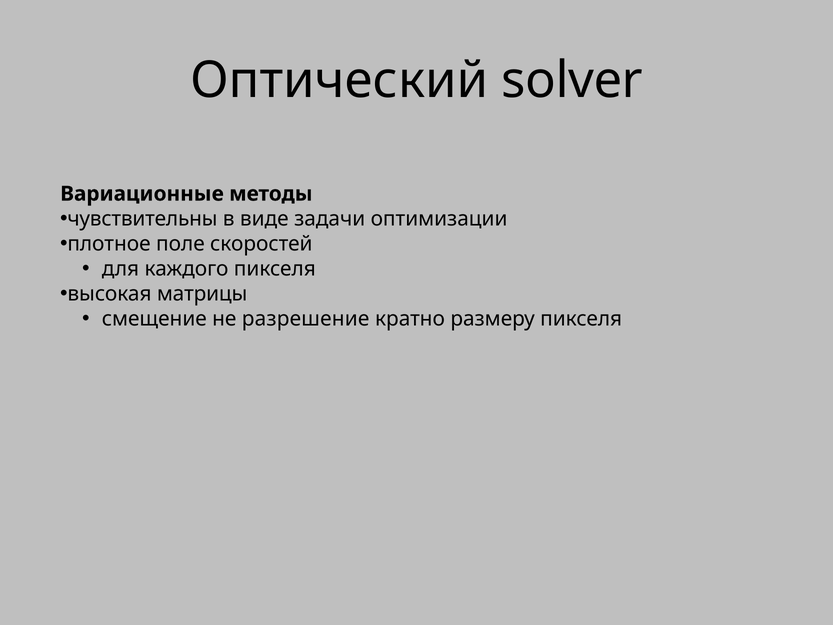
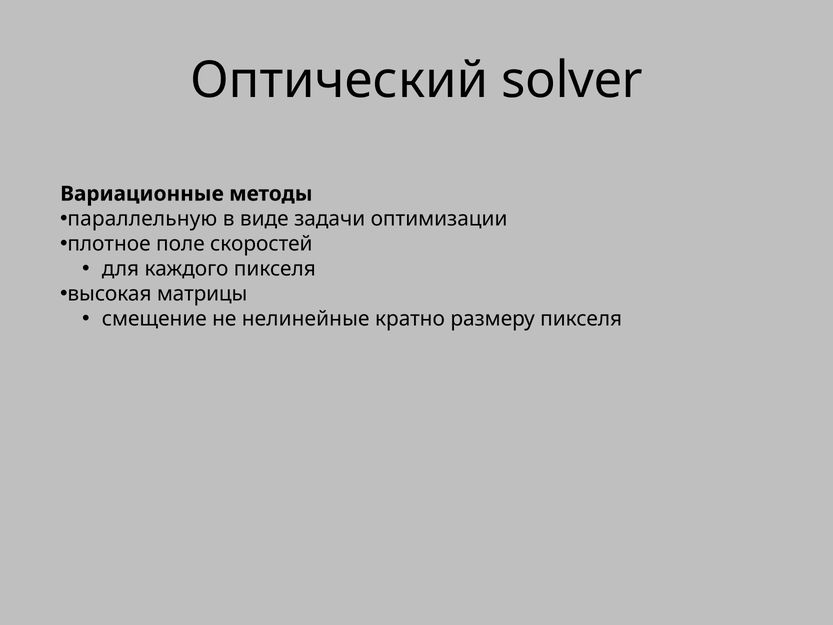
чувствительны: чувствительны -> параллельную (142, 219)
разрешение: разрешение -> нелинейные (306, 319)
